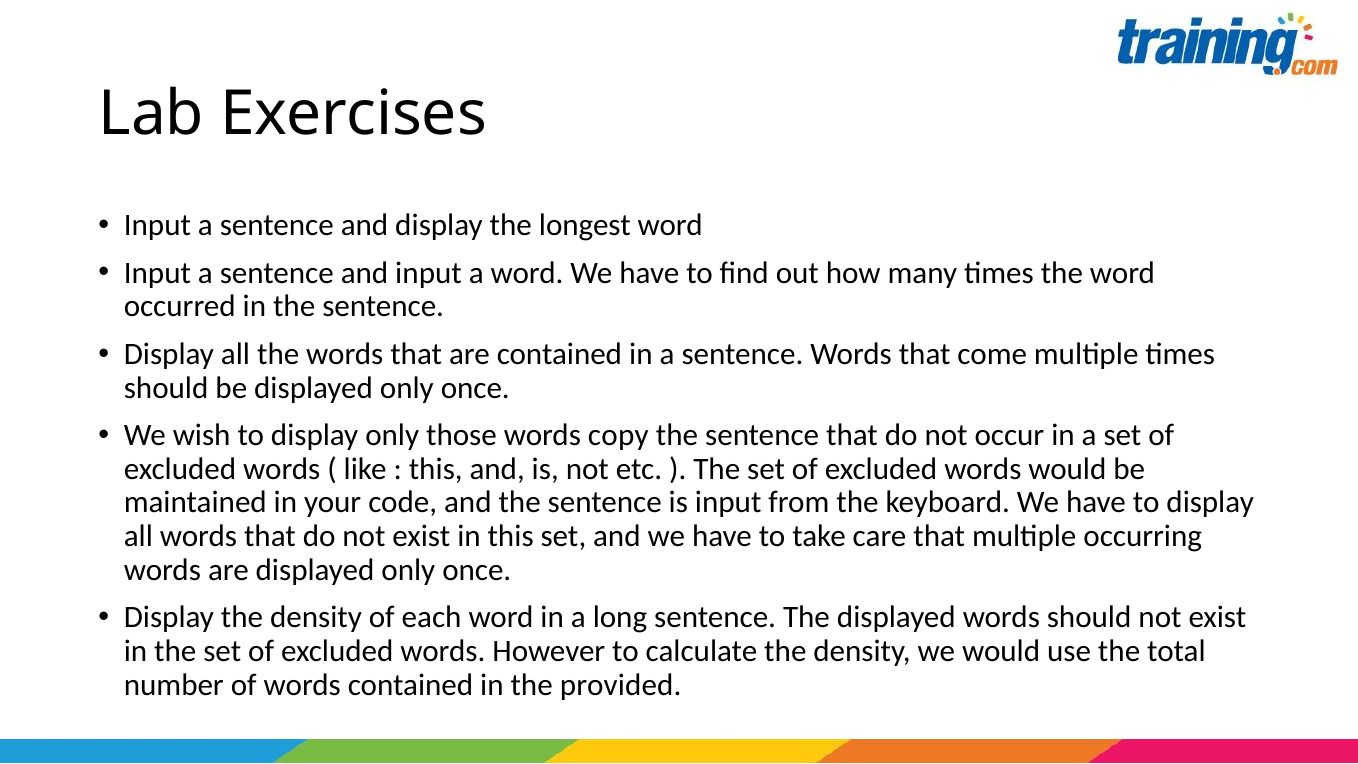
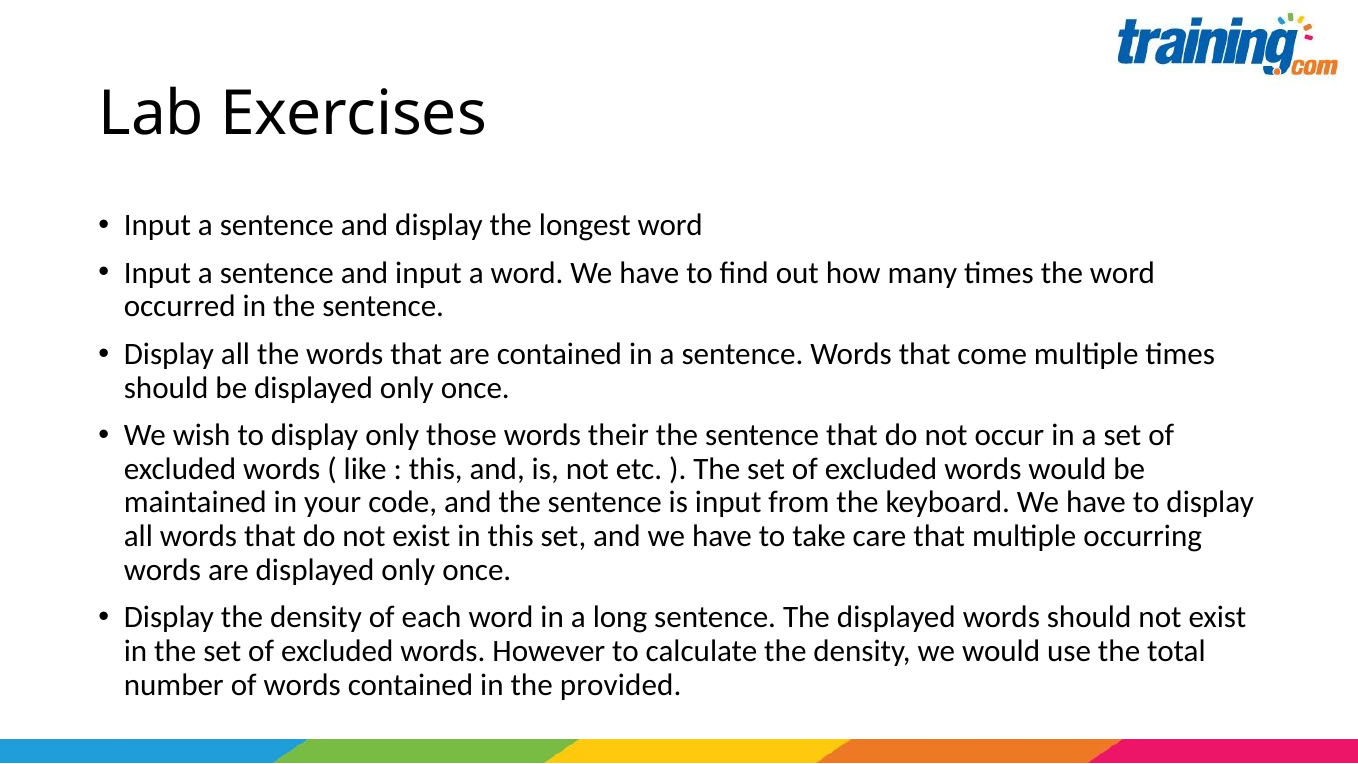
copy: copy -> their (618, 435)
